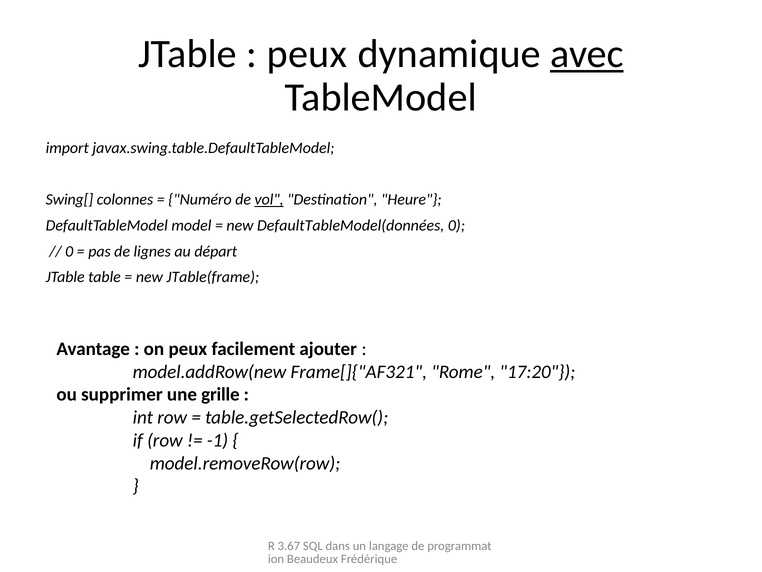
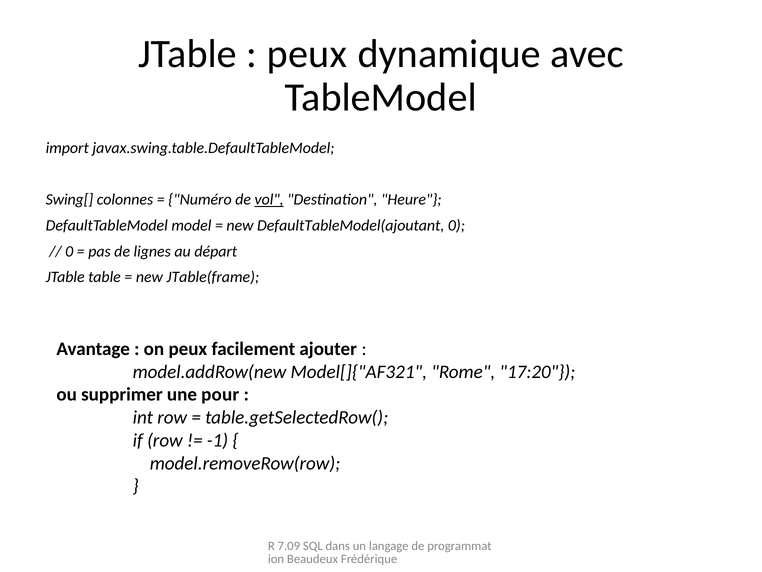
avec underline: present -> none (587, 54)
DefaultTableModel(données: DefaultTableModel(données -> DefaultTableModel(ajoutant (351, 225)
Frame[]{"AF321: Frame[]{"AF321 -> Model[]{"AF321 (359, 371)
grille: grille -> pour (220, 394)
3.67: 3.67 -> 7.09 (289, 546)
